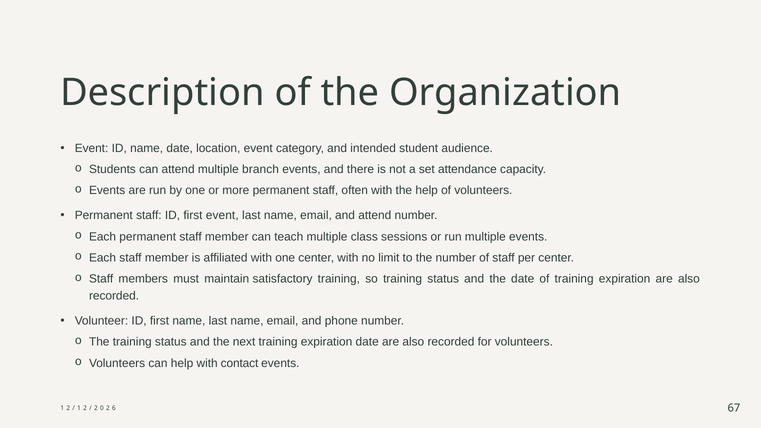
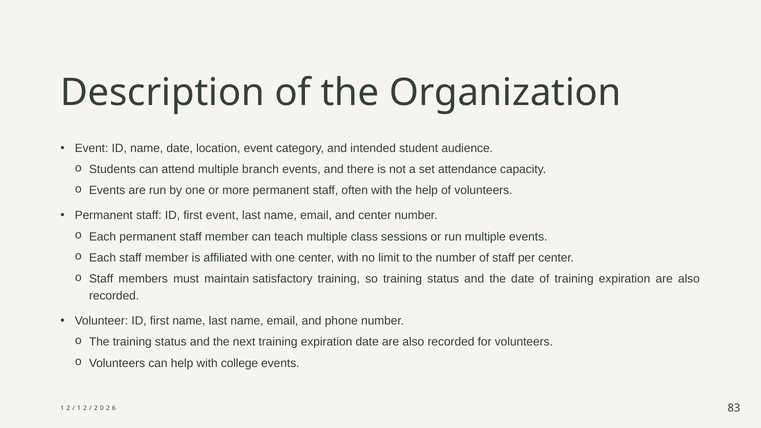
and attend: attend -> center (375, 216)
contact: contact -> college (240, 363)
67: 67 -> 83 (734, 408)
